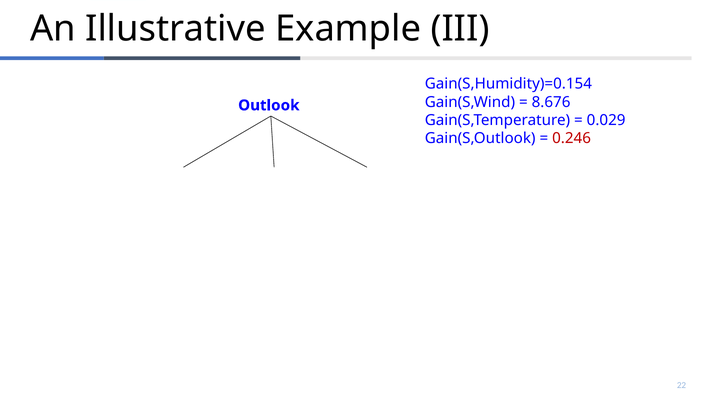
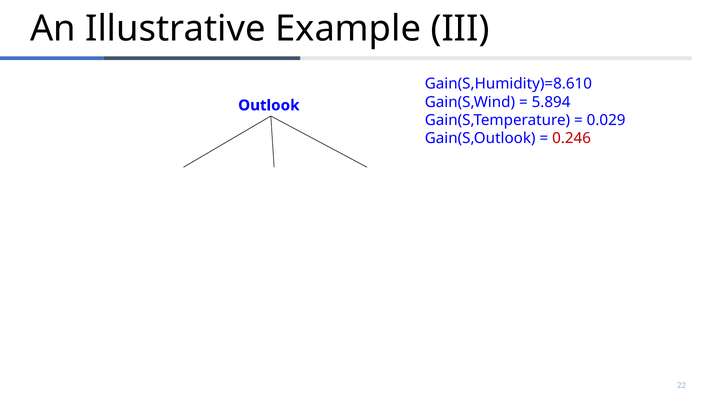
Gain(S,Humidity)=0.154: Gain(S,Humidity)=0.154 -> Gain(S,Humidity)=8.610 (508, 84)
8.676: 8.676 -> 5.894 (551, 102)
